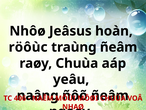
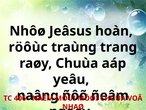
traùng ñeâm: ñeâm -> trang (119, 47)
